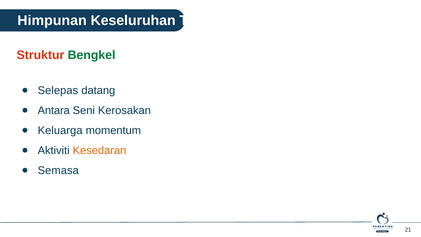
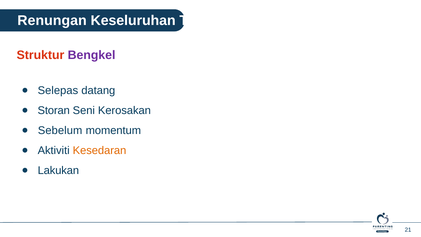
Himpunan: Himpunan -> Renungan (52, 21)
Bengkel colour: green -> purple (92, 55)
Antara: Antara -> Storan (54, 110)
Keluarga: Keluarga -> Sebelum (60, 130)
Semasa: Semasa -> Lakukan (58, 170)
